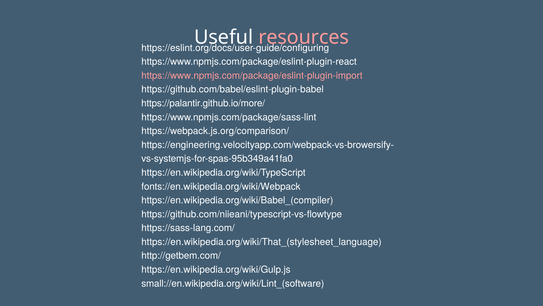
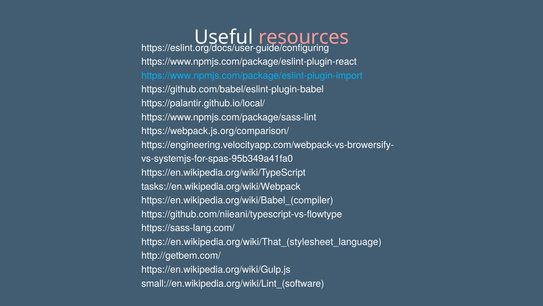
https://www.npmjs.com/package/eslint-plugin-import colour: pink -> light blue (252, 75)
https://palantir.github.io/more/: https://palantir.github.io/more/ -> https://palantir.github.io/local/ (203, 103)
fonts://en.wikipedia.org/wiki/Webpack: fonts://en.wikipedia.org/wiki/Webpack -> tasks://en.wikipedia.org/wiki/Webpack (221, 186)
